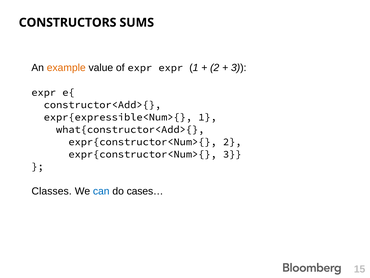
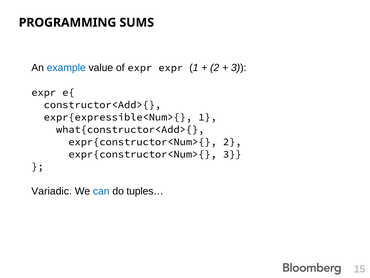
CONSTRUCTORS: CONSTRUCTORS -> PROGRAMMING (68, 23)
example colour: orange -> blue (66, 68)
Classes: Classes -> Variadic (52, 191)
cases…: cases… -> tuples… (145, 191)
